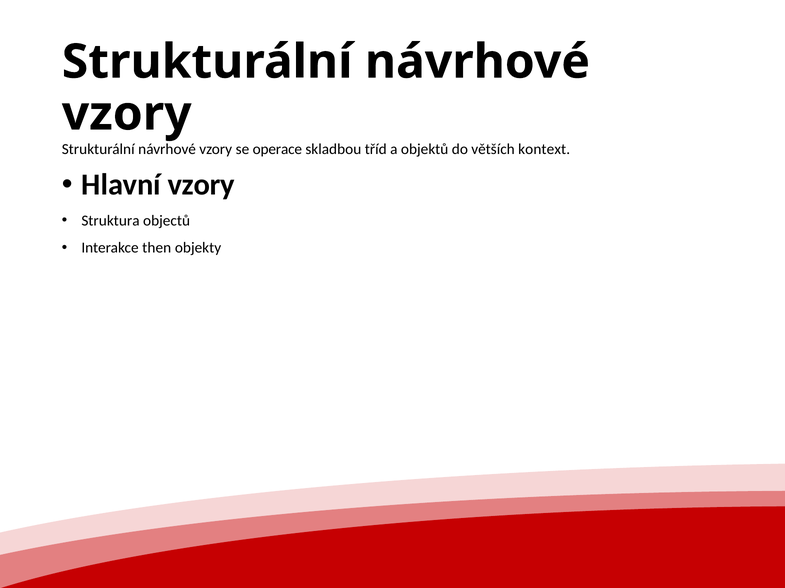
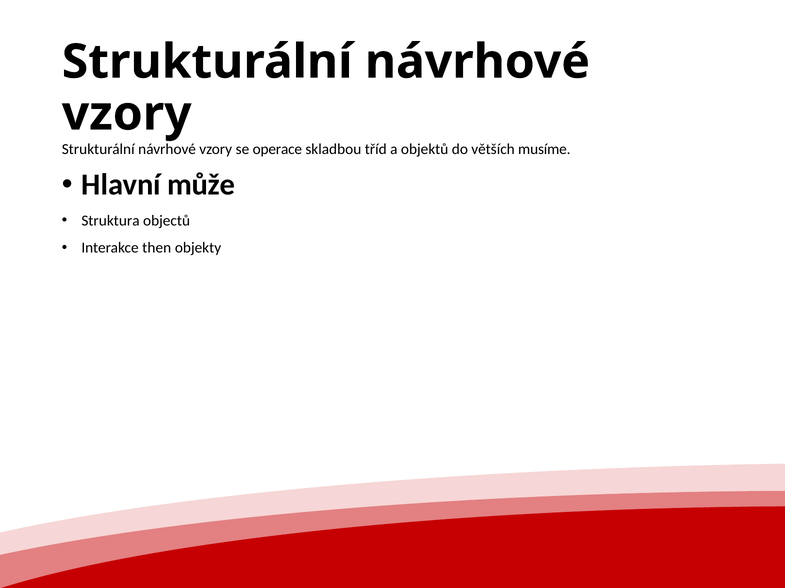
kontext: kontext -> musíme (544, 149)
Hlavní vzory: vzory -> může (201, 185)
